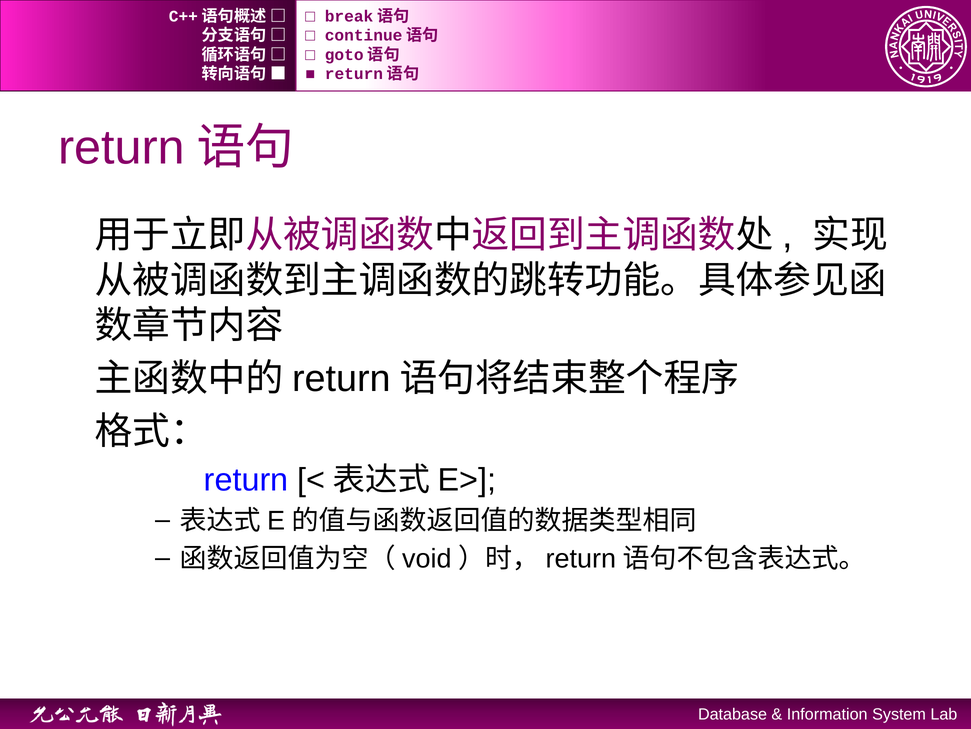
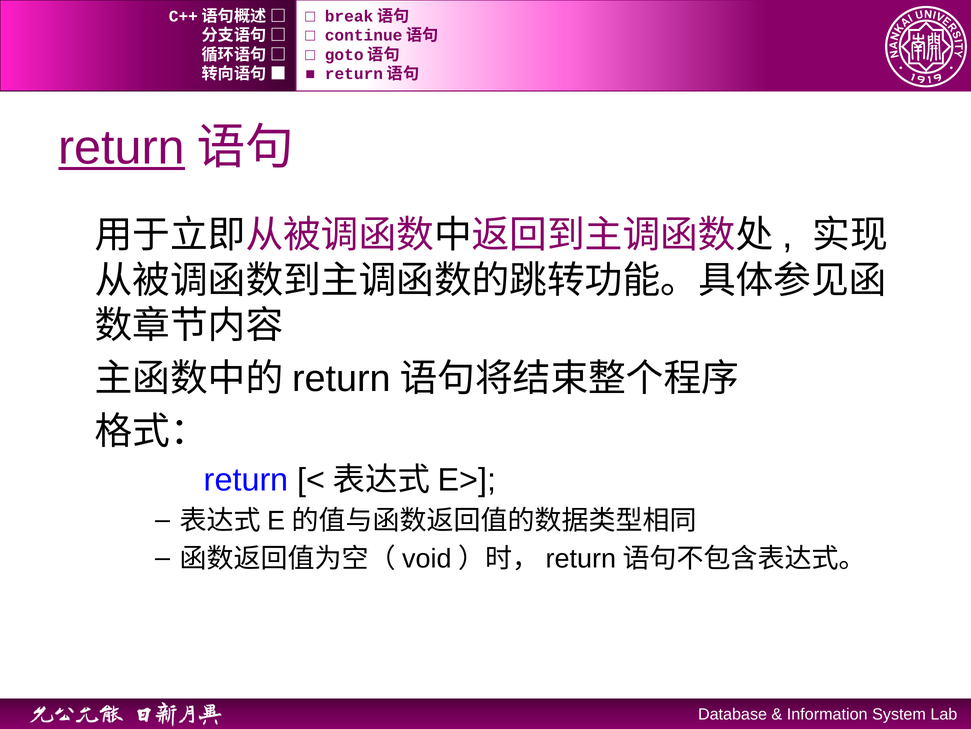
return underline: none -> present (122, 147)
